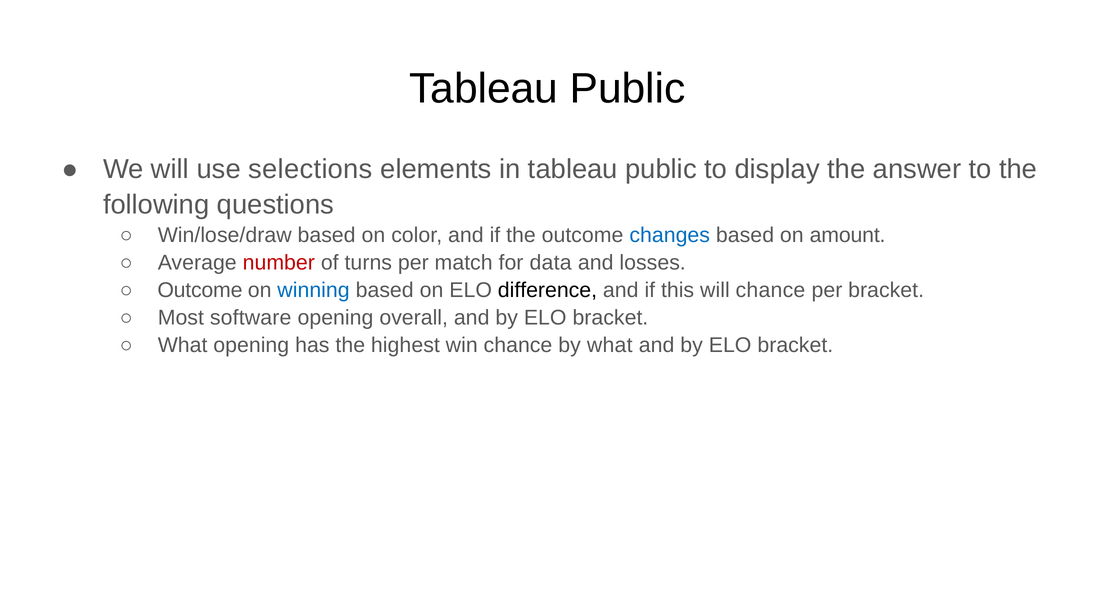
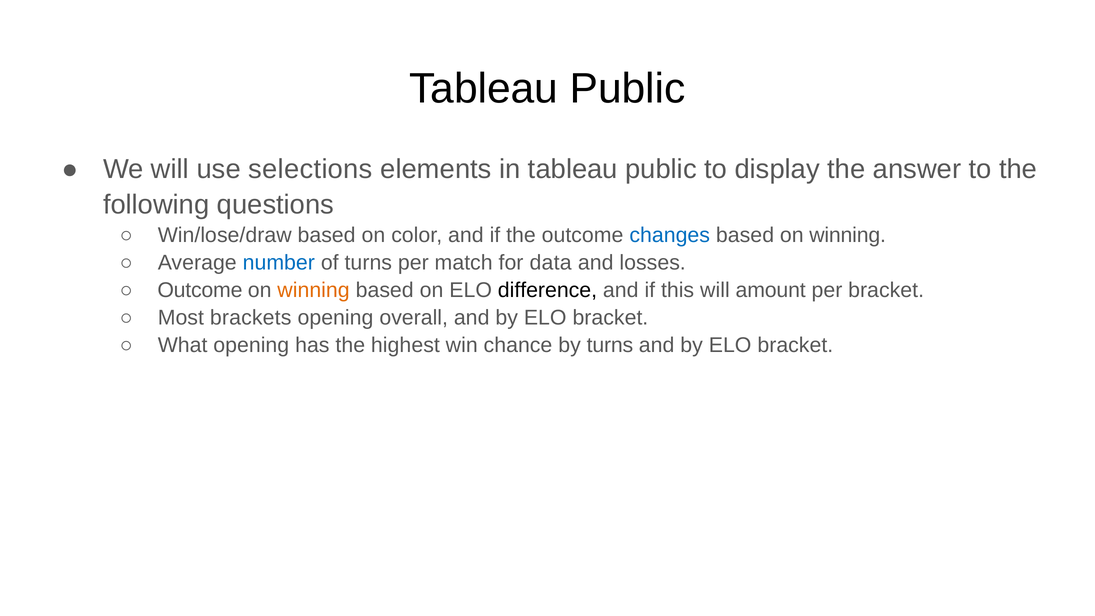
based on amount: amount -> winning (848, 235)
number colour: red -> blue (279, 263)
winning colour: blue -> orange (314, 290)
will chance: chance -> amount (771, 290)
software: software -> brackets (251, 318)
by what: what -> turns (610, 345)
